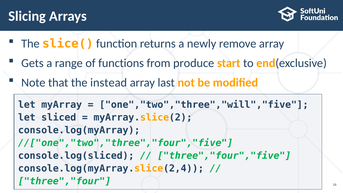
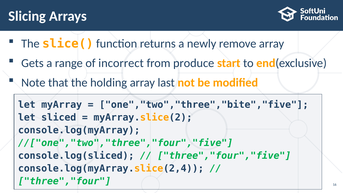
functions: functions -> incorrect (121, 63)
instead: instead -> holding (109, 83)
one","two","three","will","five: one","two","three","will","five -> one","two","three","bite","five (204, 105)
